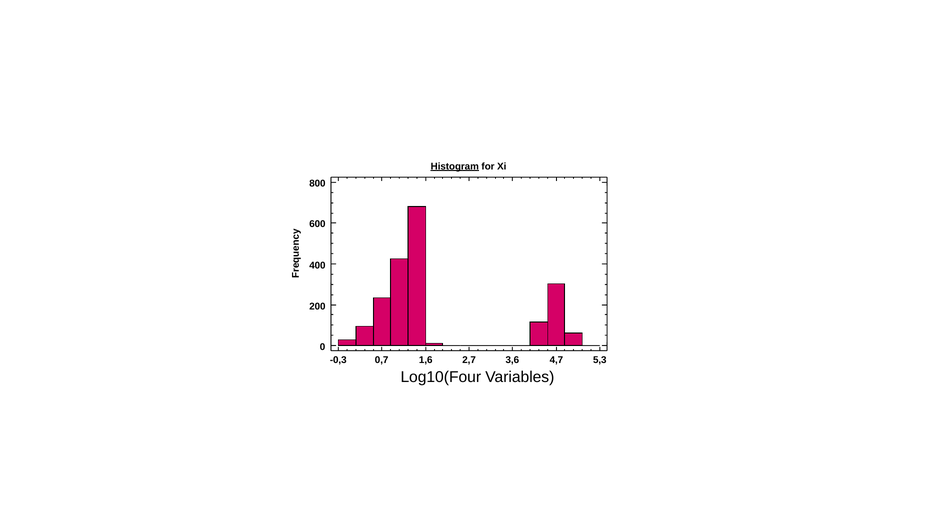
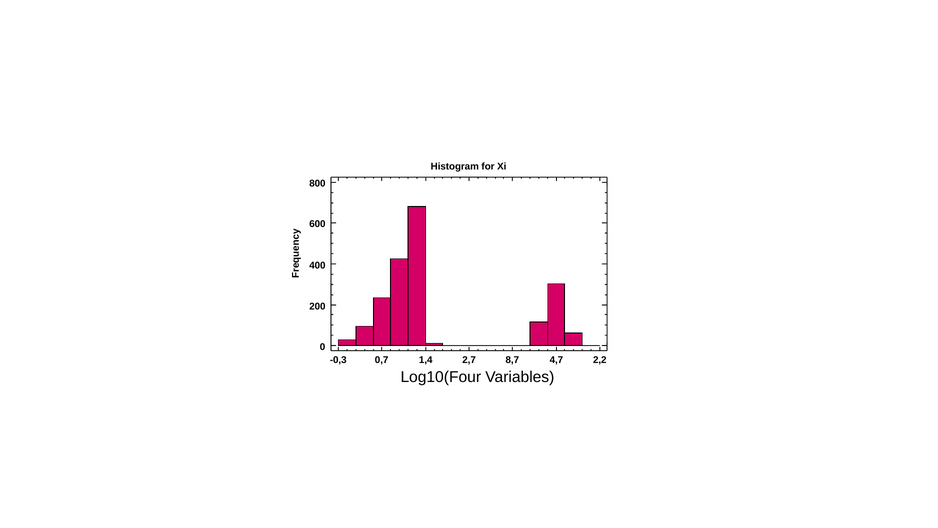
Histogram underline: present -> none (455, 166)
1,6: 1,6 -> 1,4 (426, 360)
3,6: 3,6 -> 8,7 (512, 360)
5,3: 5,3 -> 2,2 (600, 360)
